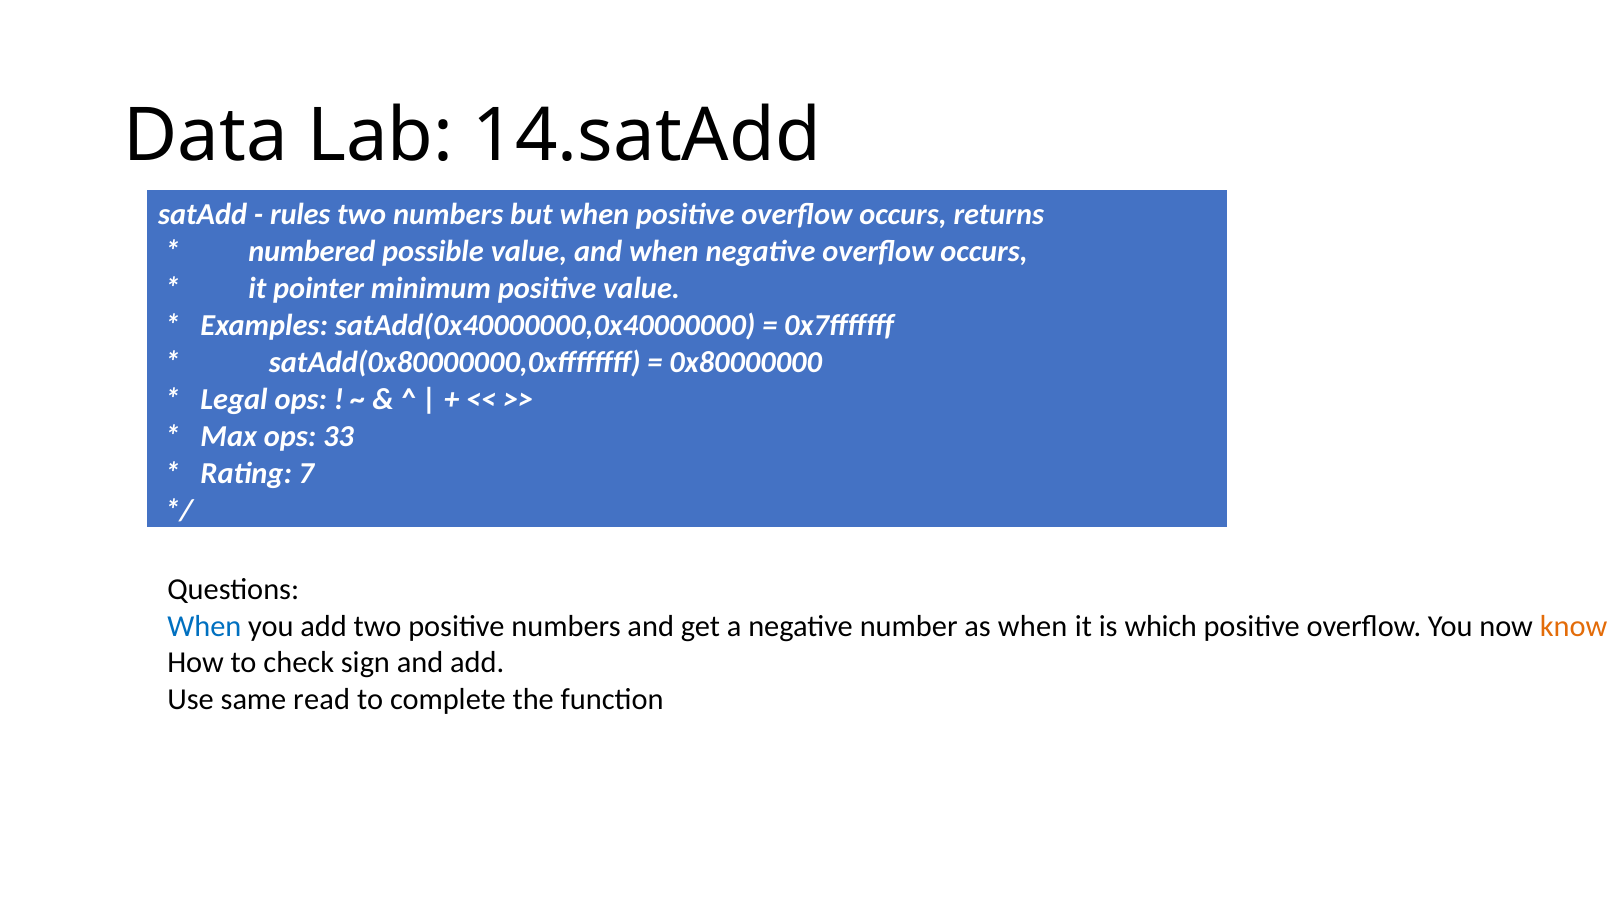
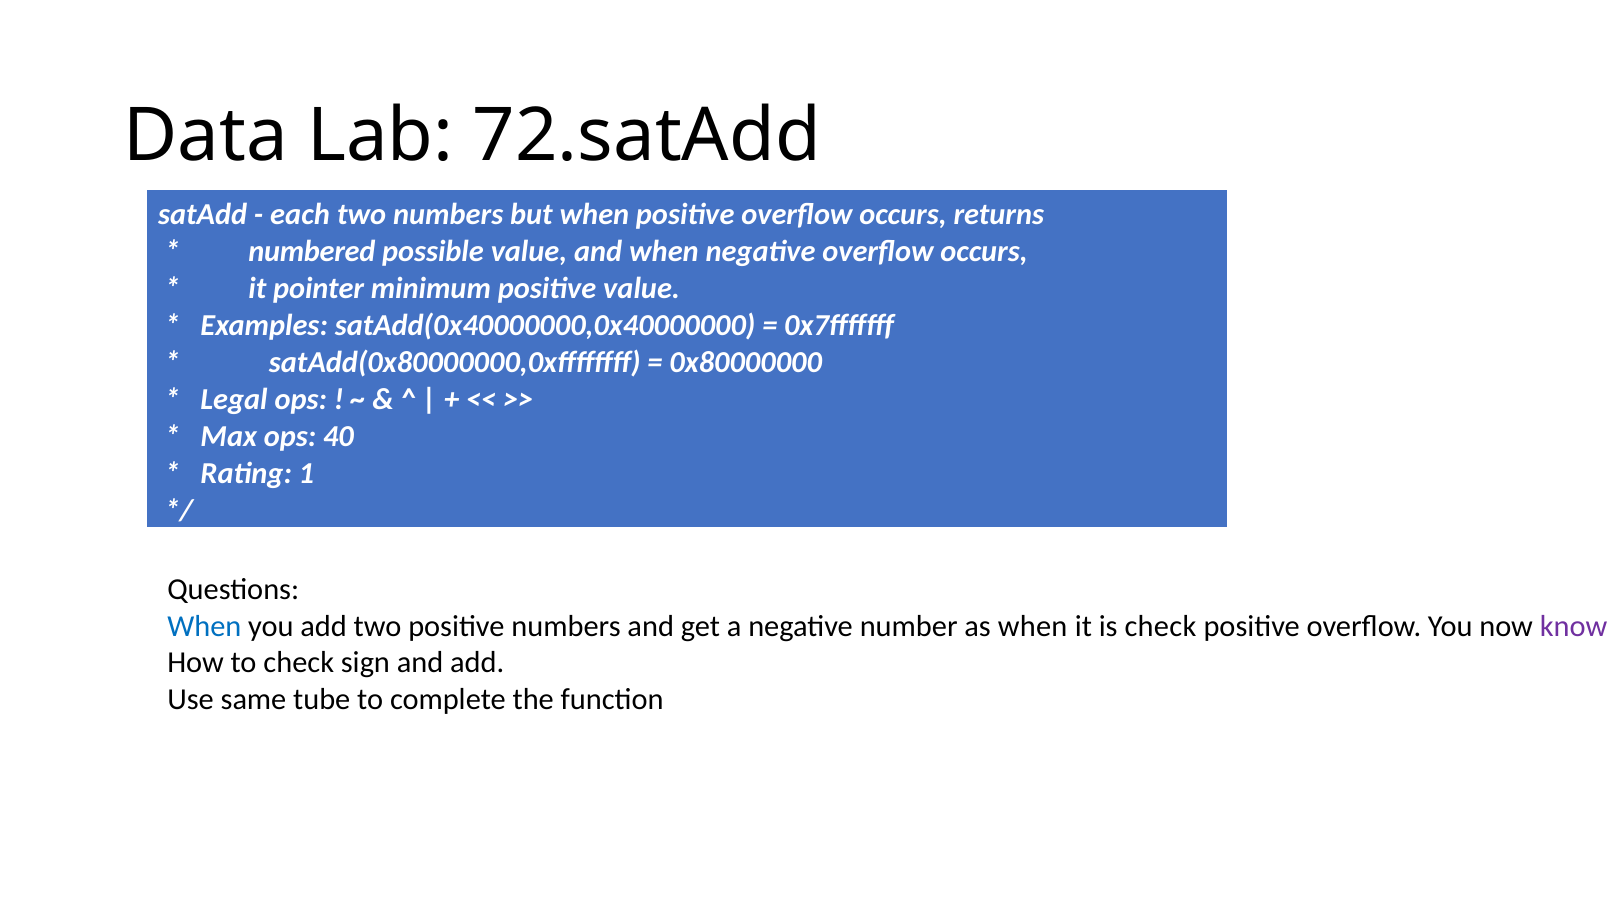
14.satAdd: 14.satAdd -> 72.satAdd (647, 136)
rules: rules -> each (300, 214)
33: 33 -> 40 (338, 437)
7: 7 -> 1 (306, 474)
is which: which -> check (1160, 626)
know colour: orange -> purple (1574, 626)
read: read -> tube (322, 699)
